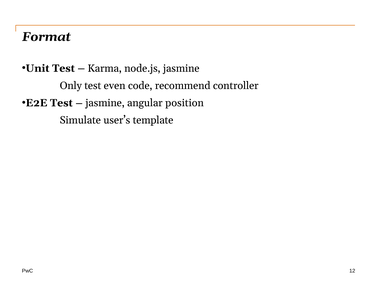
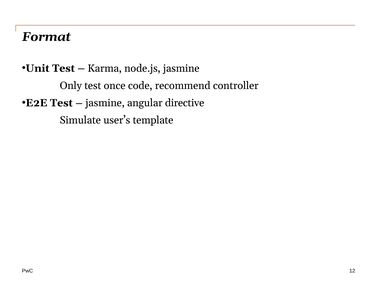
even: even -> once (115, 86)
position: position -> directive (185, 103)
